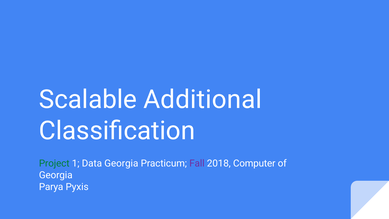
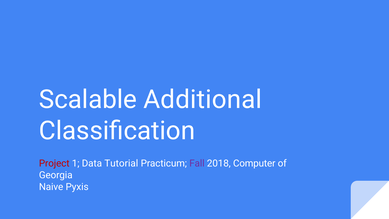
Project colour: green -> red (54, 163)
Data Georgia: Georgia -> Tutorial (121, 163)
Parya: Parya -> Naive (51, 187)
